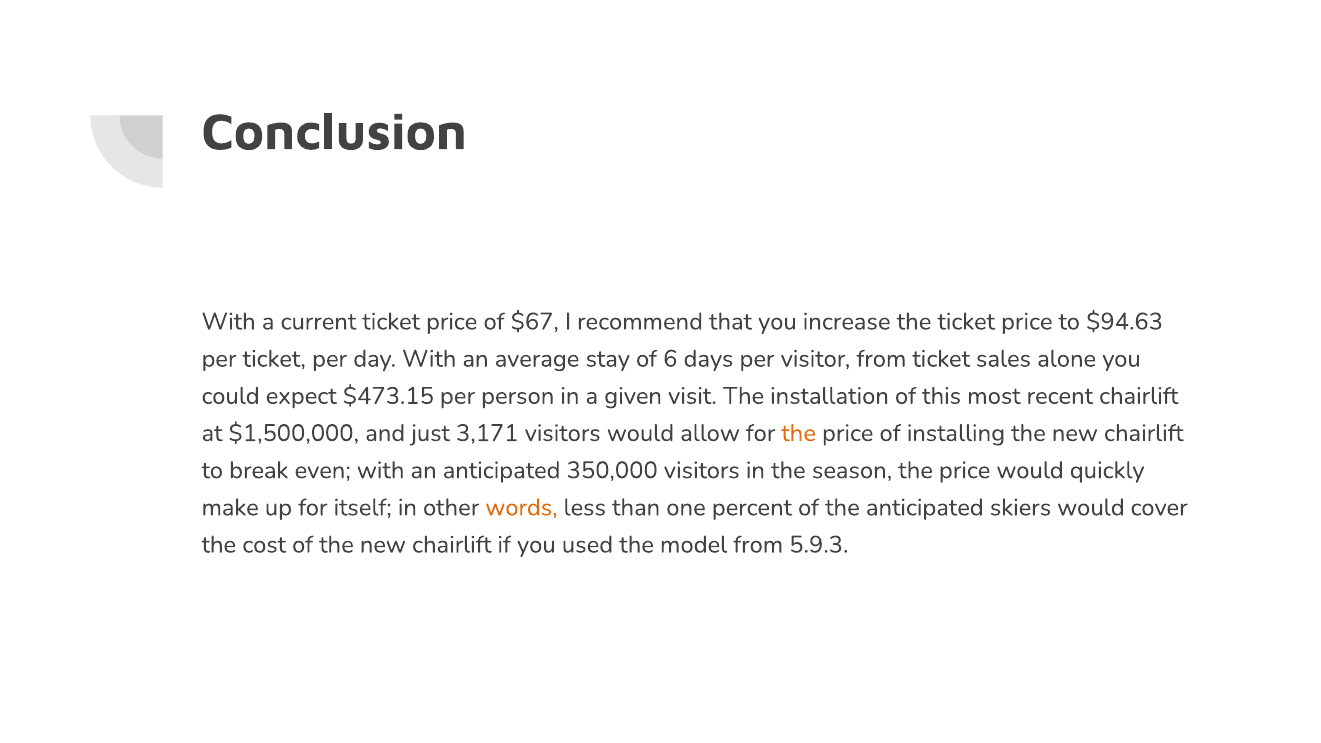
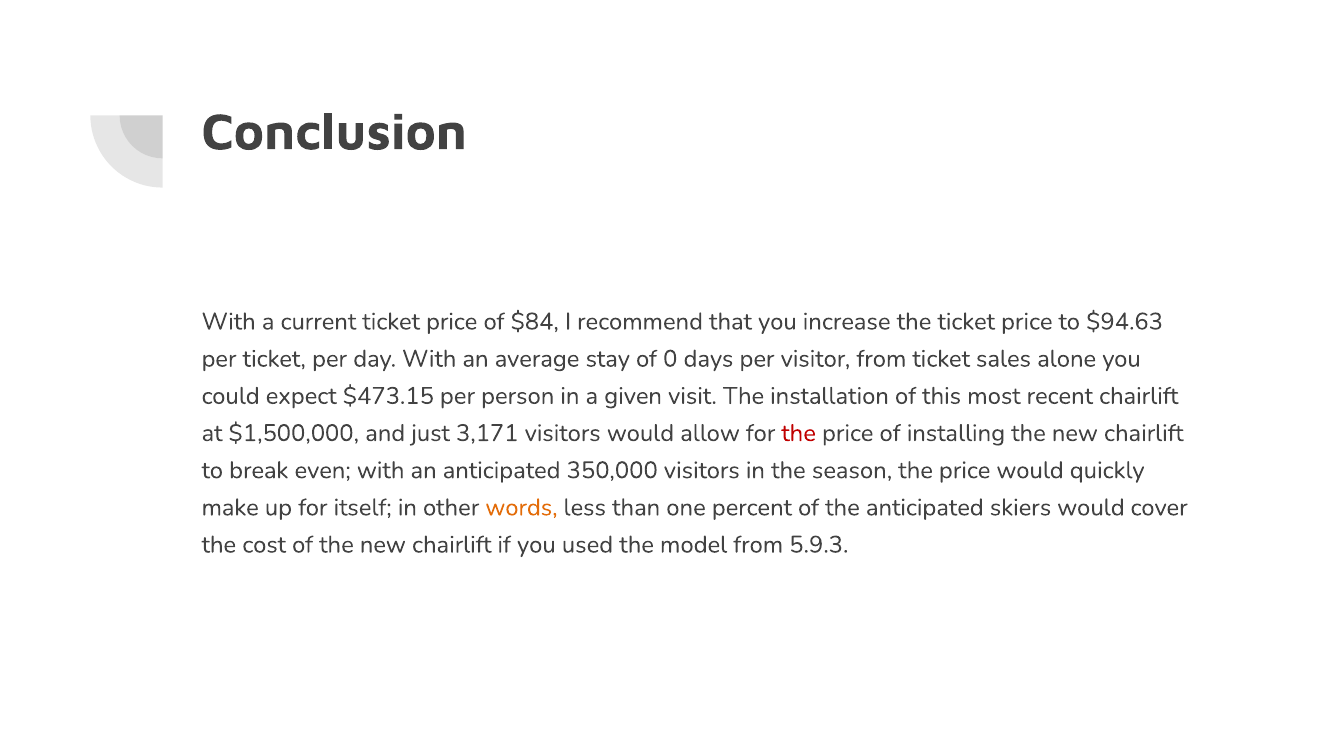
$67: $67 -> $84 (535, 322)
6: 6 -> 0 (670, 359)
the colour: orange -> red (799, 433)
